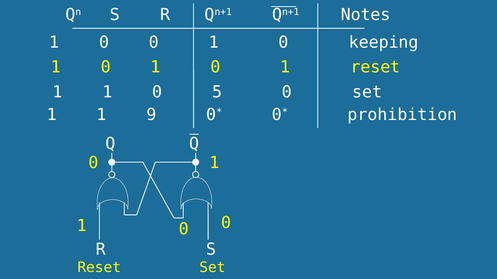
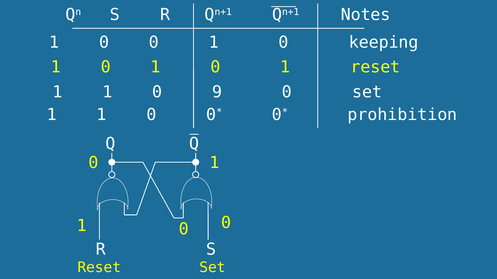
5: 5 -> 9 (217, 92)
9: 9 -> 0 (151, 115)
